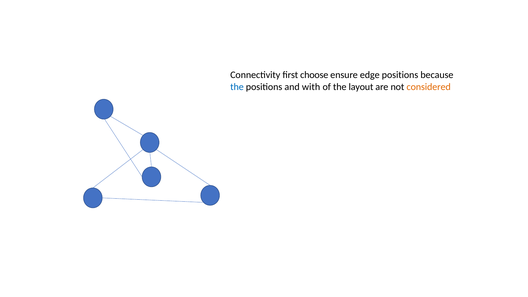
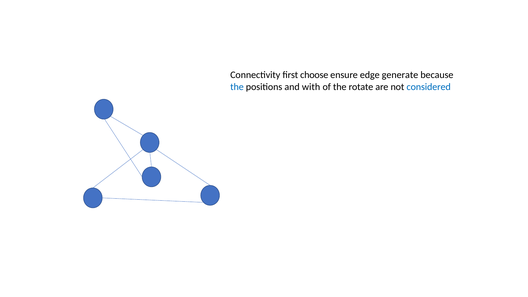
edge positions: positions -> generate (400, 75)
layout: layout -> rotate (361, 87)
considered colour: orange -> blue (429, 87)
